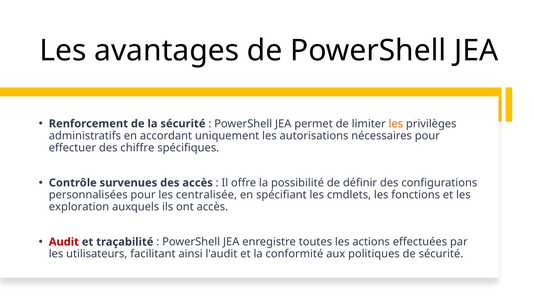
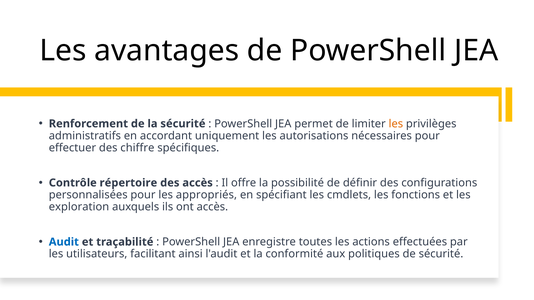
survenues: survenues -> répertoire (128, 183)
centralisée: centralisée -> appropriés (206, 195)
Audit colour: red -> blue (64, 242)
